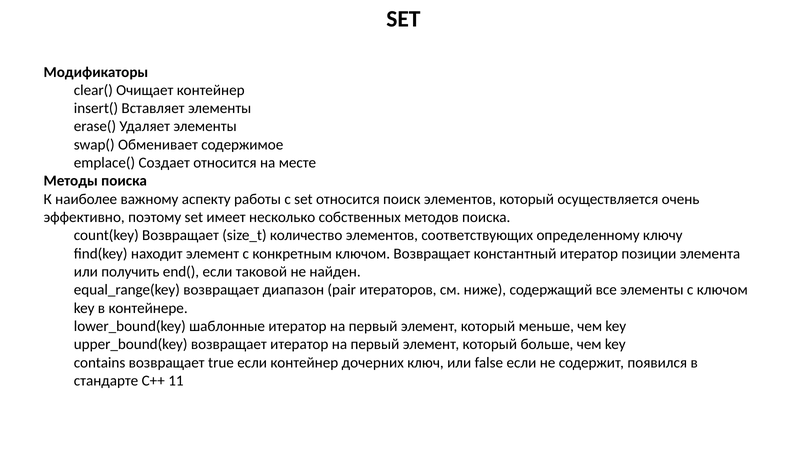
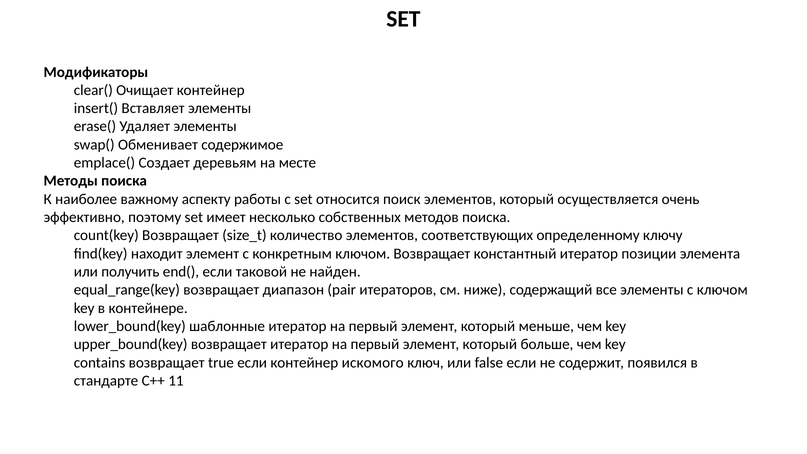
Создает относится: относится -> деревьям (225, 163)
дочерних: дочерних -> искомого (373, 363)
